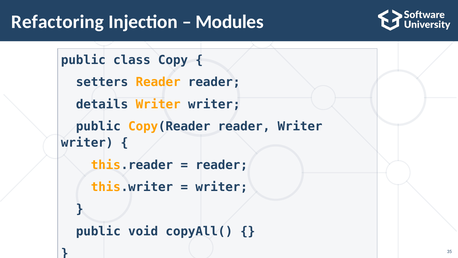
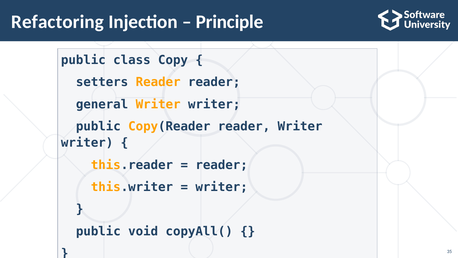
Modules: Modules -> Principle (230, 22)
details: details -> general (102, 104)
